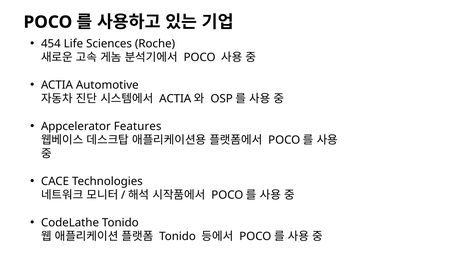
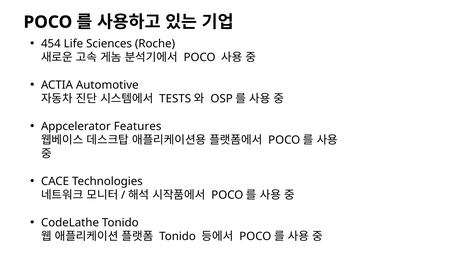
ACTIA: ACTIA -> TESTS (175, 99)
